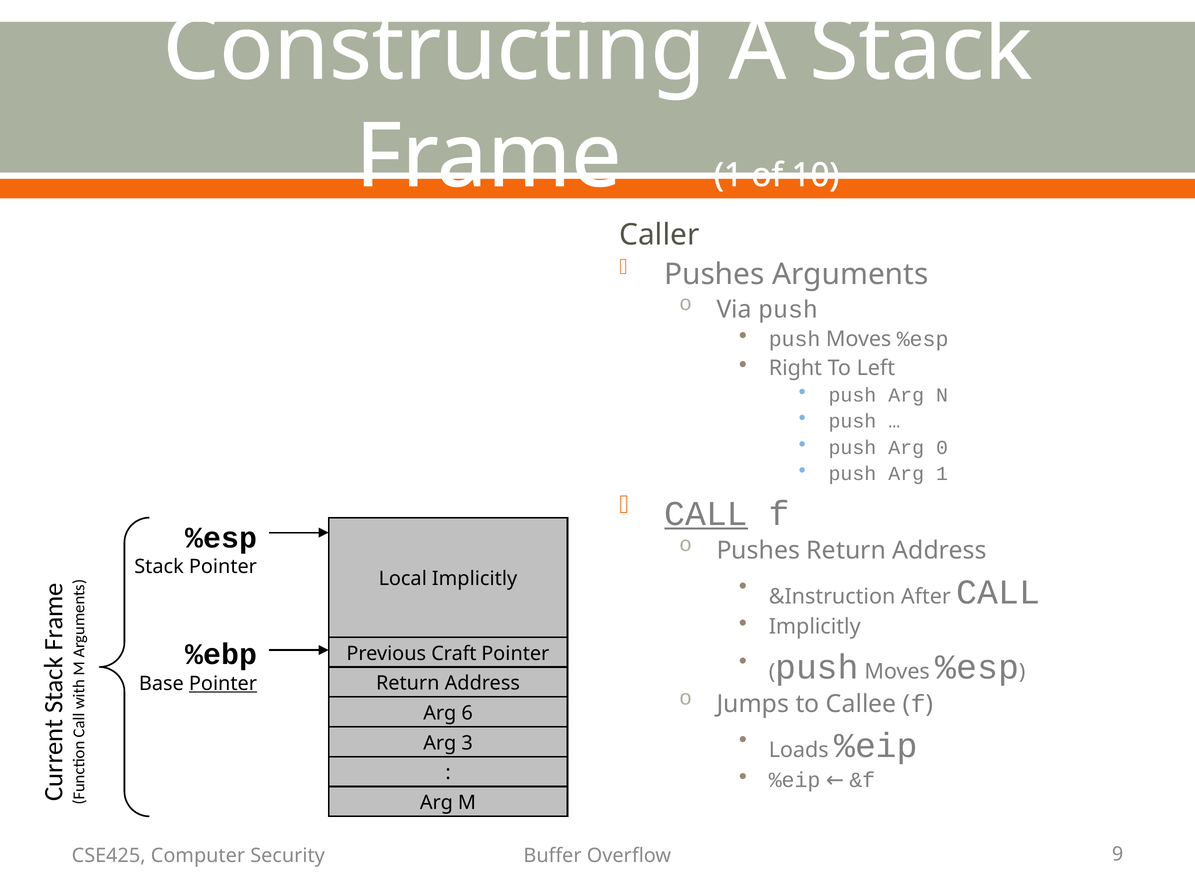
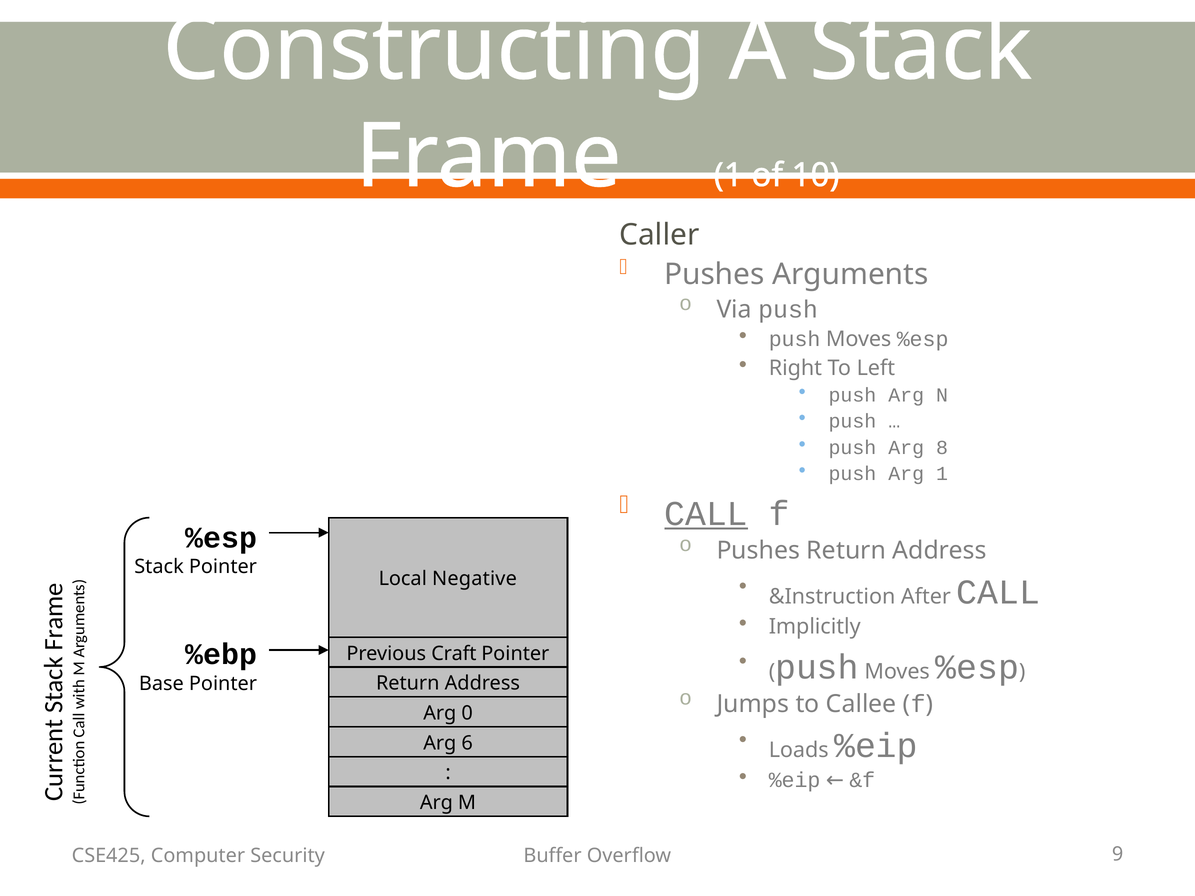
0: 0 -> 8 (942, 448)
Local Implicitly: Implicitly -> Negative (475, 579)
Pointer underline: present -> none (223, 684)
6: 6 -> 0 (467, 713)
3: 3 -> 6 (467, 743)
